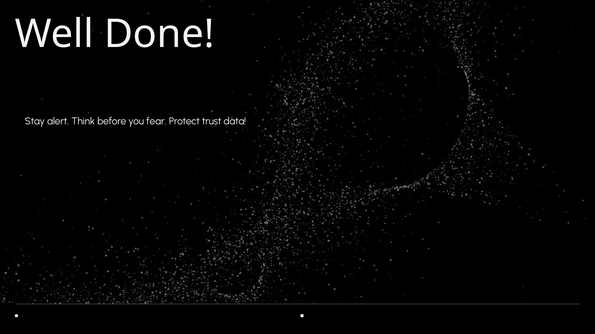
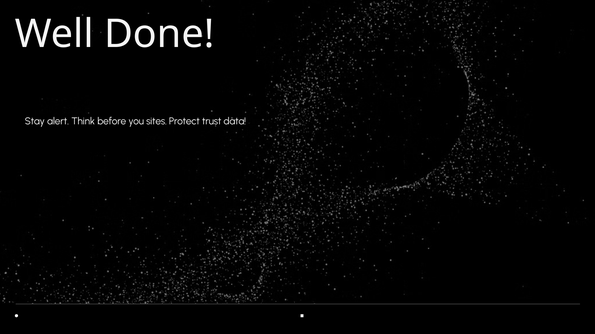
fear: fear -> sites (156, 122)
